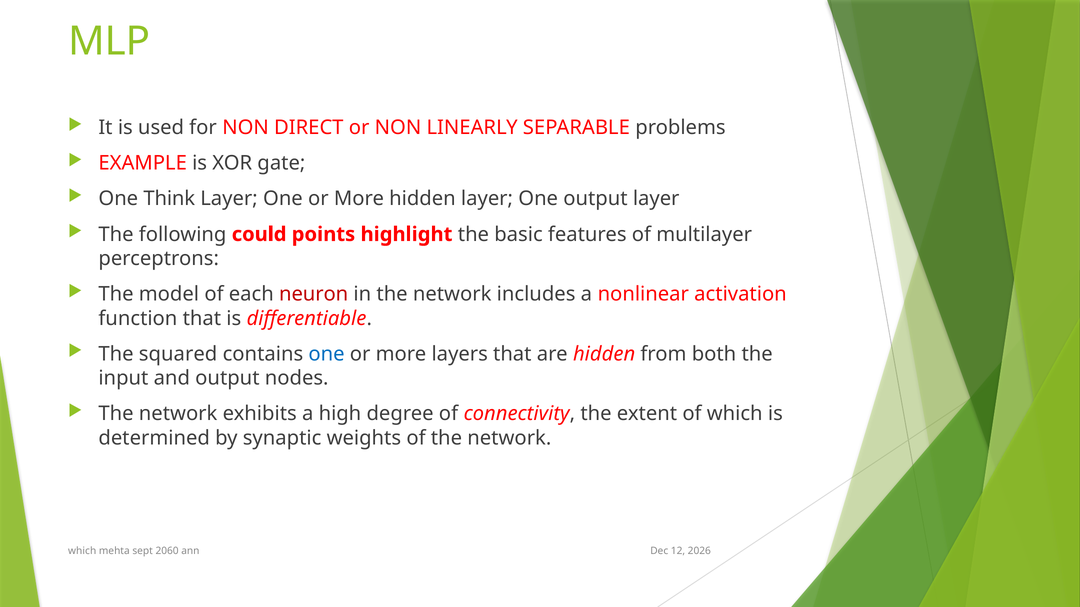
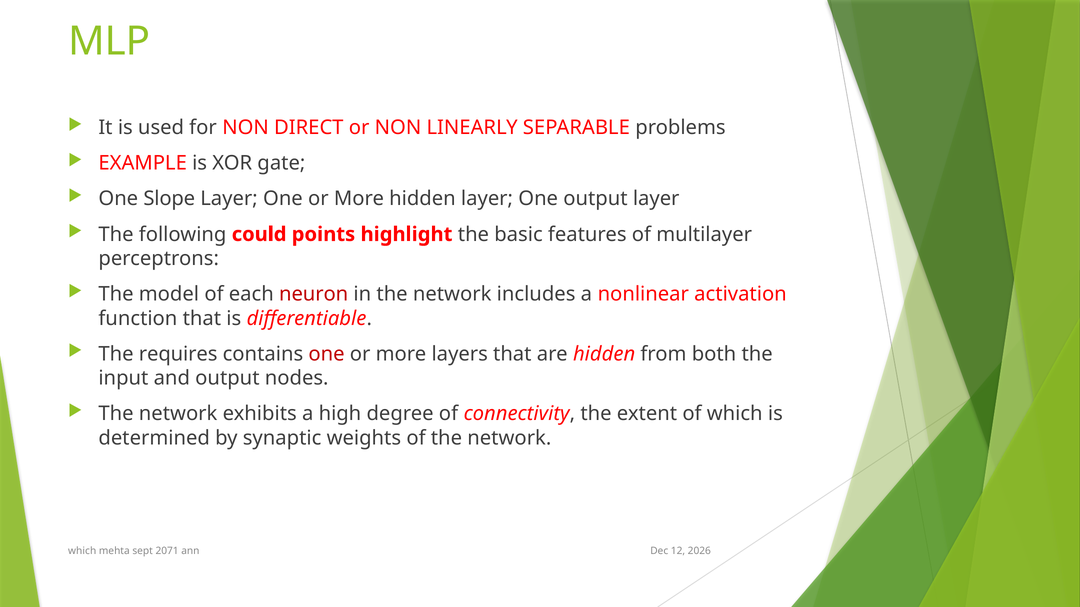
Think: Think -> Slope (169, 199)
squared: squared -> requires (178, 354)
one colour: blue -> red (327, 354)
2060: 2060 -> 2071 (167, 551)
